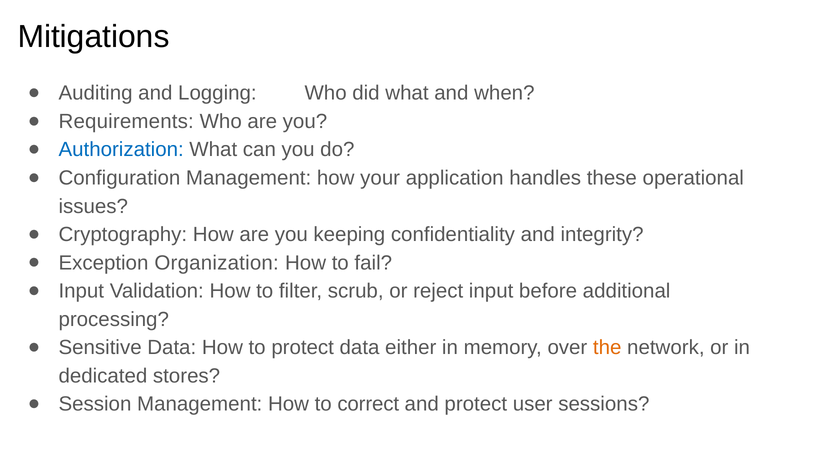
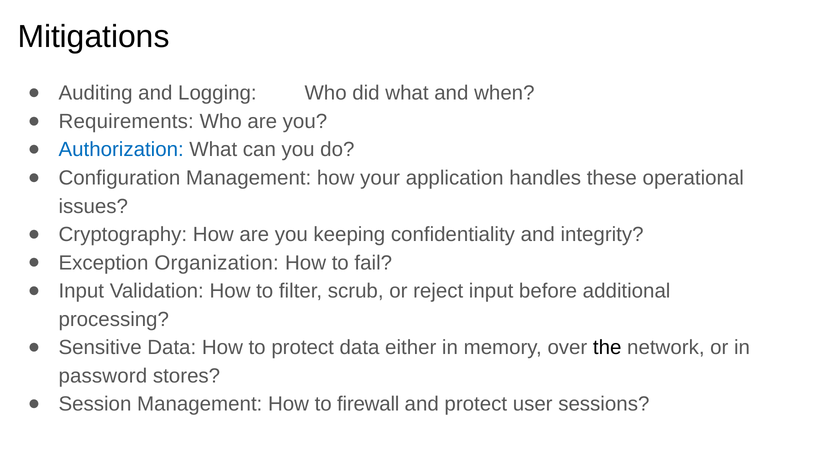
the colour: orange -> black (607, 348)
dedicated: dedicated -> password (103, 376)
correct: correct -> firewall (368, 404)
